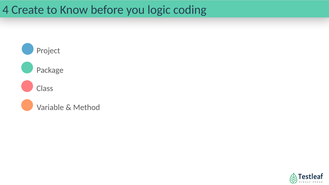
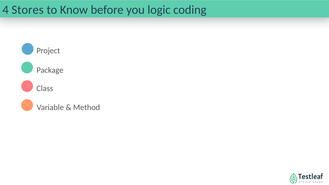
Create: Create -> Stores (28, 10)
